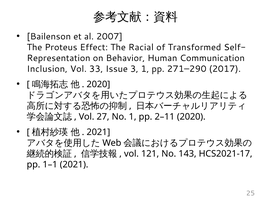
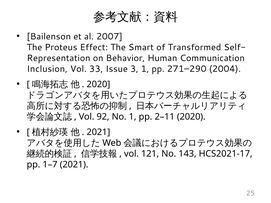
Racial: Racial -> Smart (141, 47)
2017: 2017 -> 2004 (225, 69)
27: 27 -> 92 (103, 117)
1–1: 1–1 -> 1–7 (50, 165)
